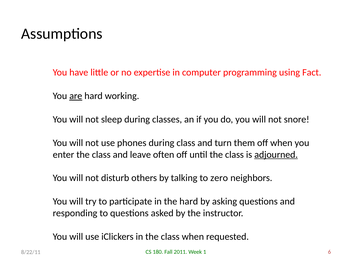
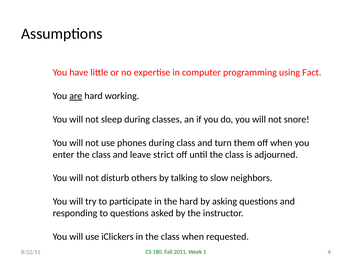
often: often -> strict (164, 155)
adjourned underline: present -> none (276, 155)
zero: zero -> slow (219, 178)
